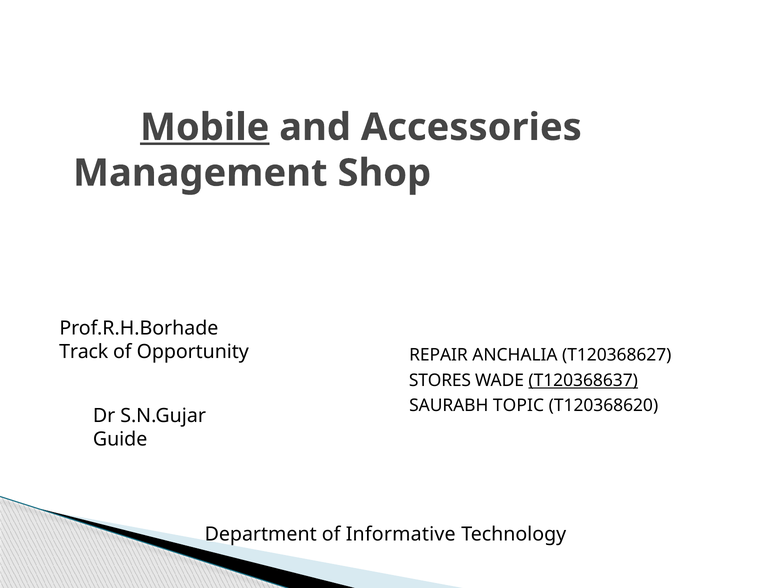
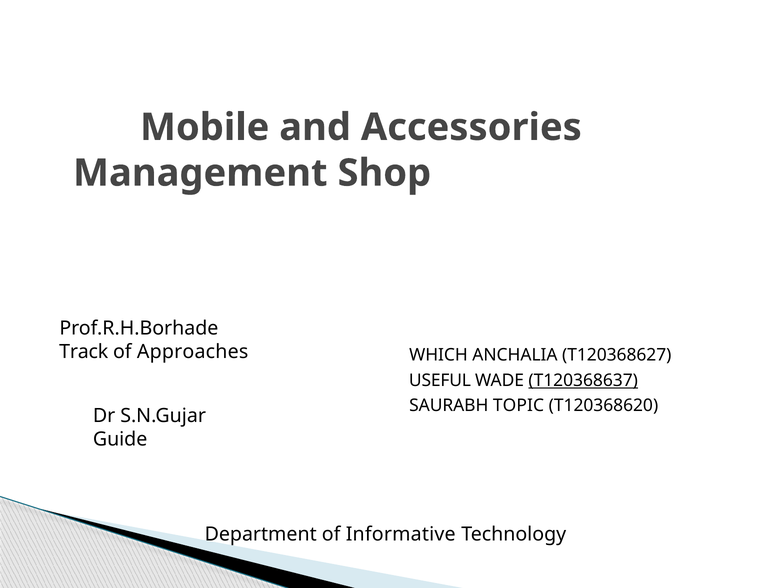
Mobile underline: present -> none (205, 127)
Opportunity: Opportunity -> Approaches (193, 352)
REPAIR: REPAIR -> WHICH (438, 355)
STORES: STORES -> USEFUL (440, 380)
